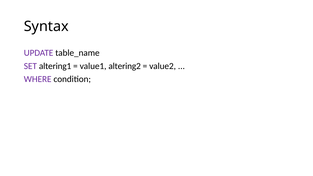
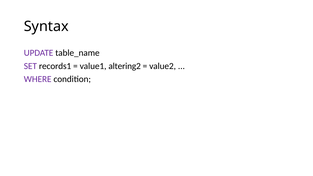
altering1: altering1 -> records1 (55, 66)
